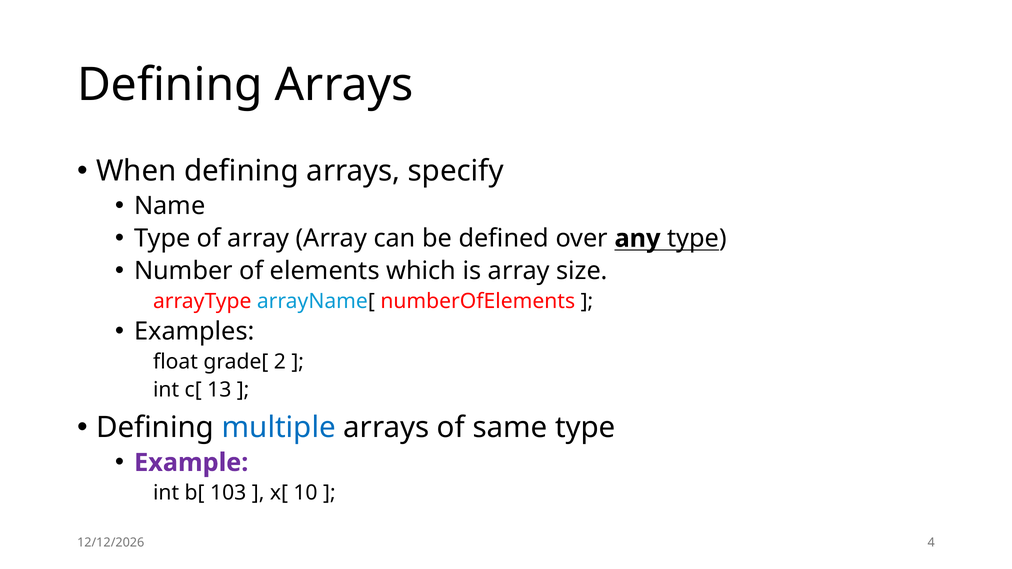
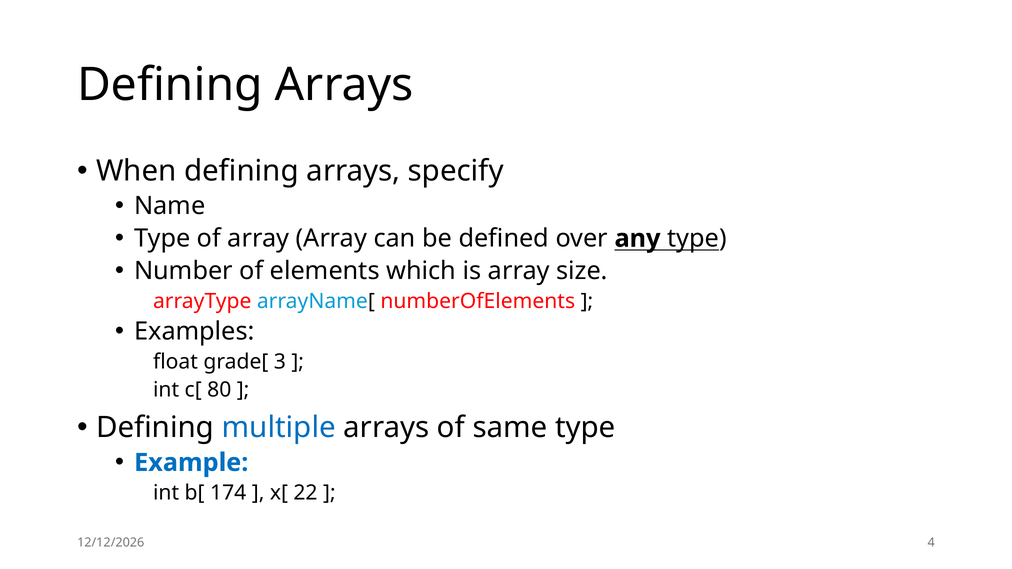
2: 2 -> 3 (280, 362)
13: 13 -> 80 (219, 390)
Example colour: purple -> blue (191, 463)
103: 103 -> 174 (228, 493)
10: 10 -> 22 (305, 493)
